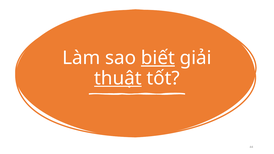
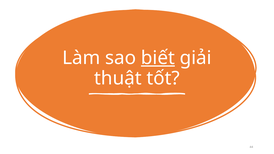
thuật underline: present -> none (118, 78)
